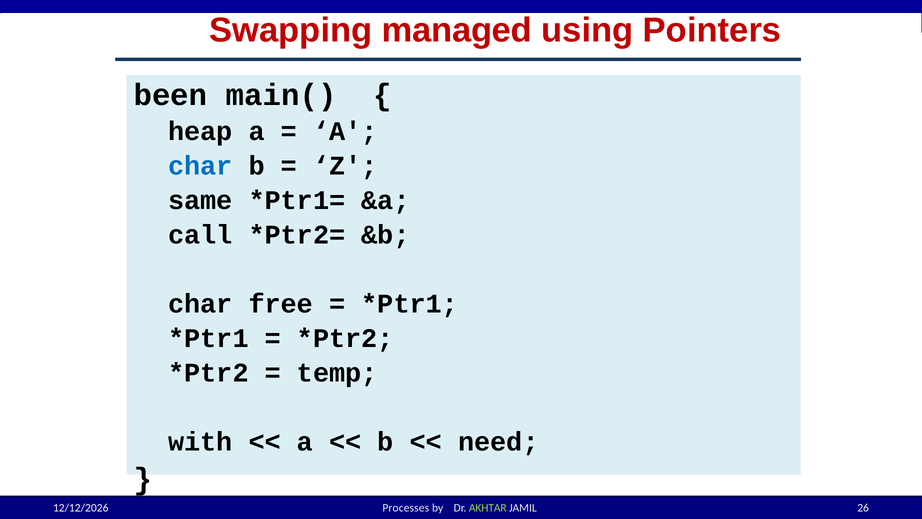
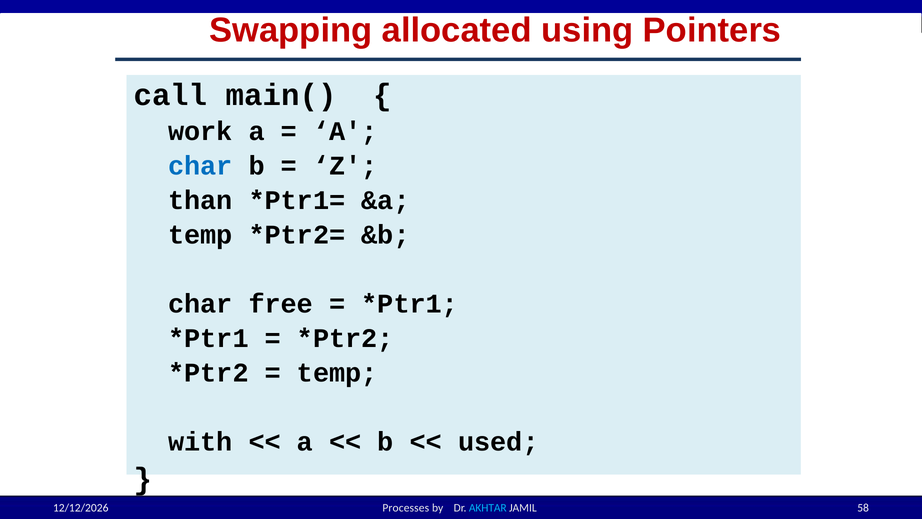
managed: managed -> allocated (457, 30)
been: been -> call (170, 95)
heap: heap -> work (200, 131)
same: same -> than (200, 200)
call: call -> temp (200, 235)
need: need -> used (498, 441)
AKHTAR colour: light green -> light blue (488, 508)
26: 26 -> 58 (863, 508)
